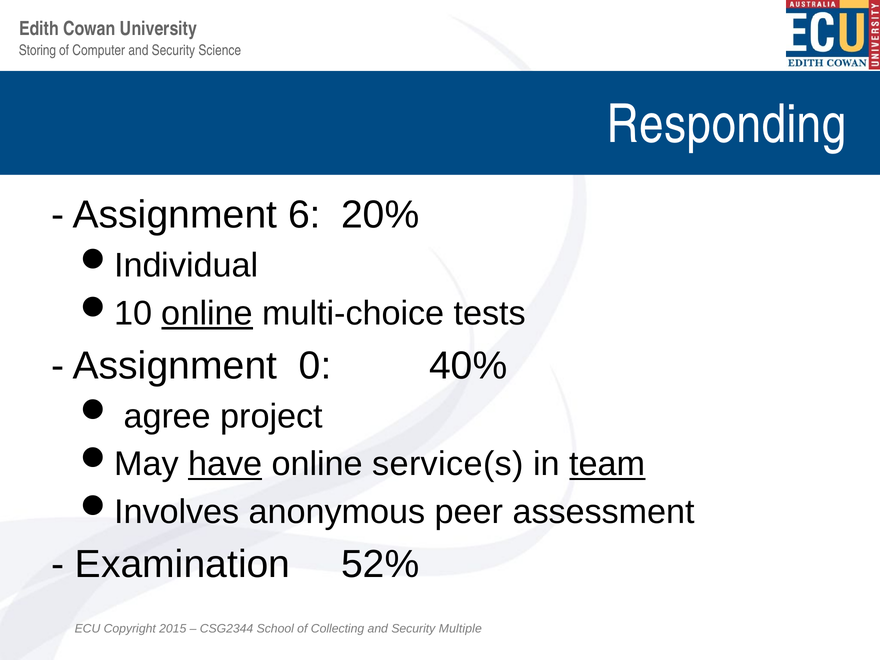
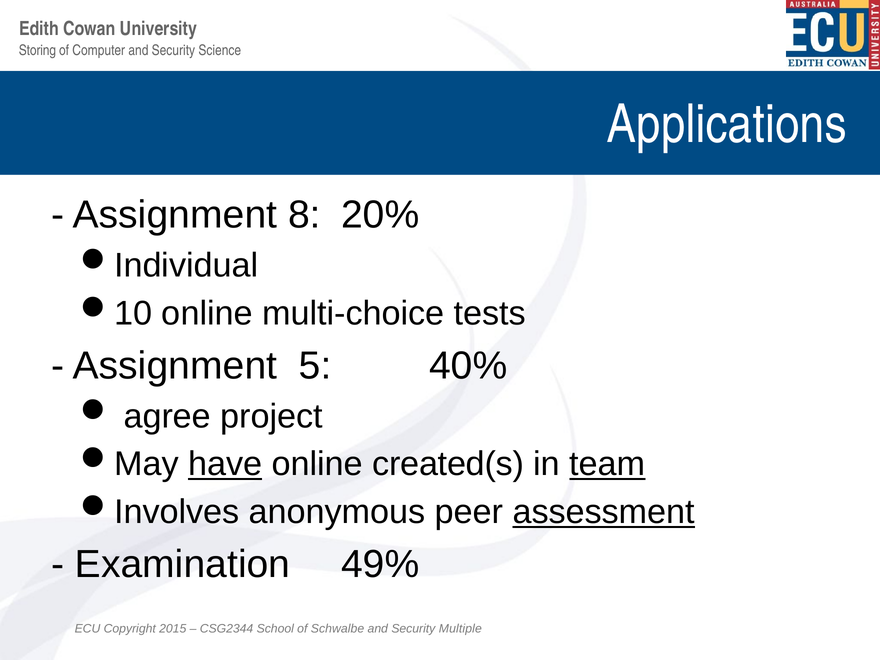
Responding: Responding -> Applications (727, 125)
6: 6 -> 8 (304, 215)
online underline: present -> none (207, 314)
0: 0 -> 5 (315, 366)
service(s: service(s -> created(s (448, 464)
assessment underline: none -> present (604, 512)
52%: 52% -> 49% (380, 564)
Collecting: Collecting -> Schwalbe (338, 628)
